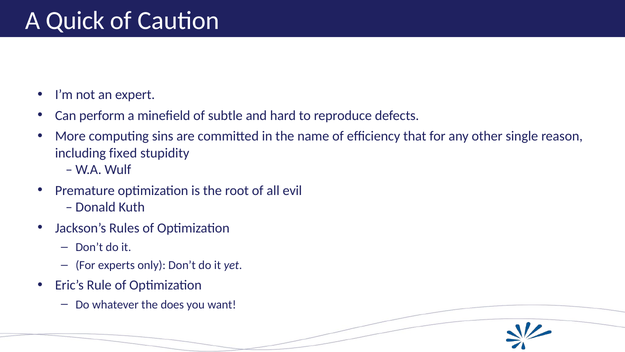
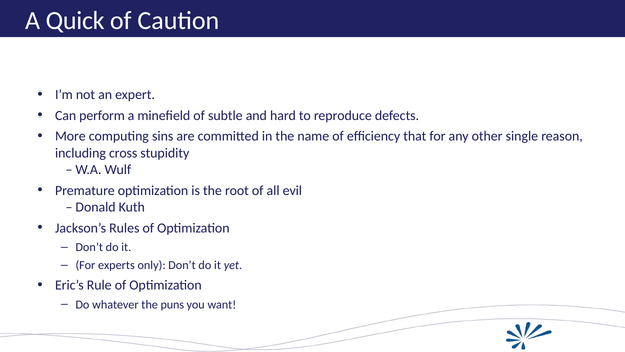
fixed: fixed -> cross (123, 153)
does: does -> puns (172, 304)
